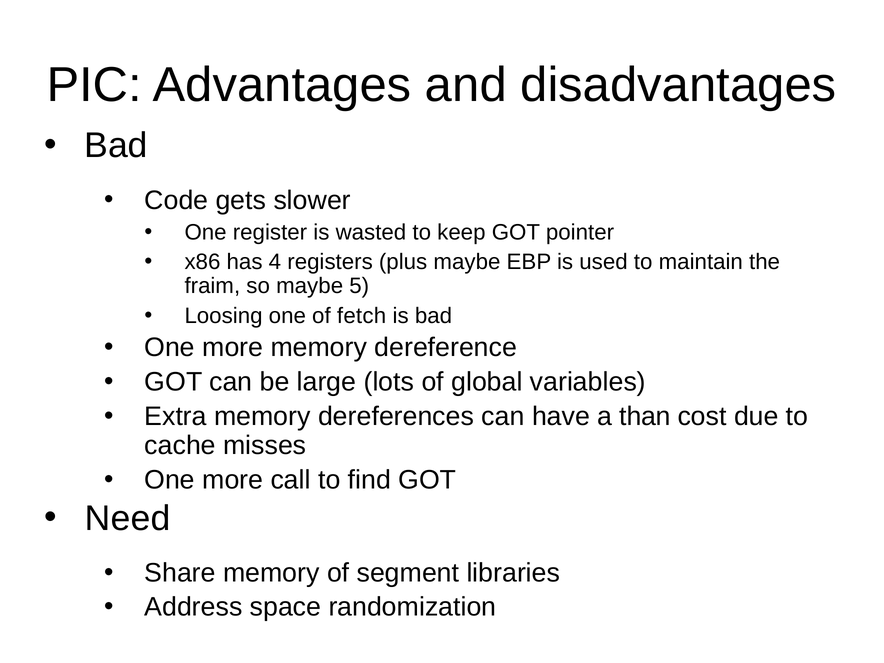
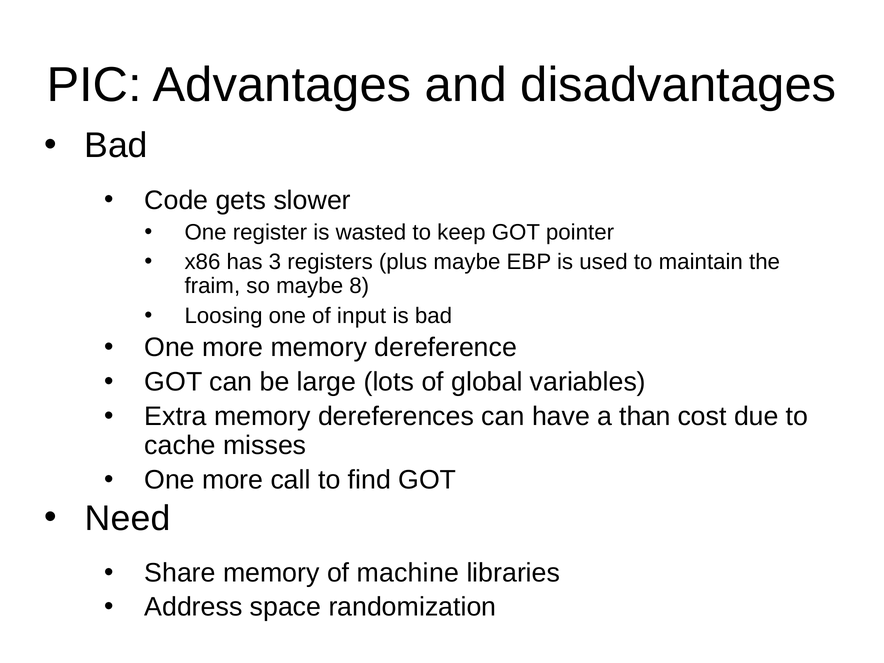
4: 4 -> 3 (275, 262)
5: 5 -> 8 (359, 286)
fetch: fetch -> input (362, 316)
segment: segment -> machine (408, 573)
